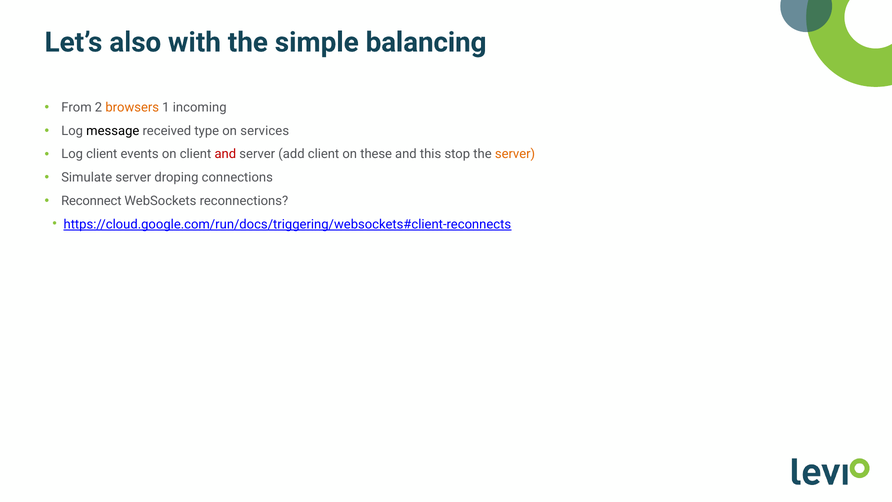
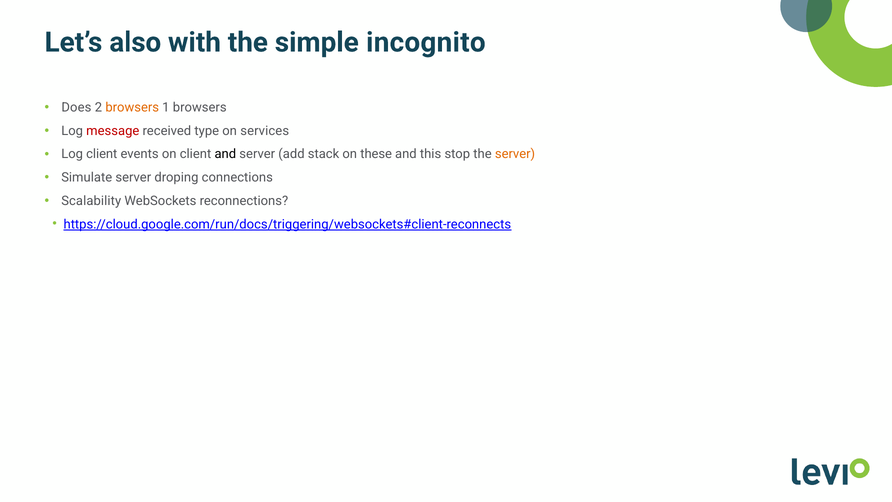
balancing: balancing -> incognito (426, 42)
From: From -> Does (76, 107)
1 incoming: incoming -> browsers (200, 107)
message colour: black -> red (113, 131)
and colour: red -> black (225, 154)
add client: client -> stack (324, 154)
Reconnect: Reconnect -> Scalability (91, 201)
